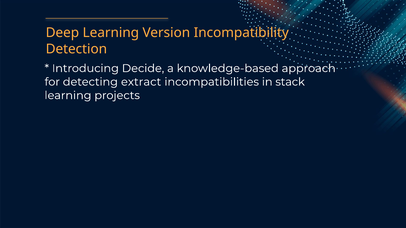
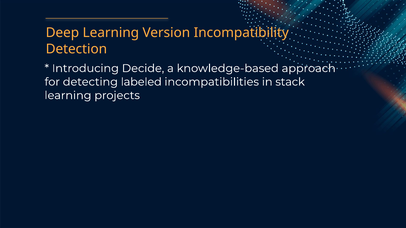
extract: extract -> labeled (141, 82)
